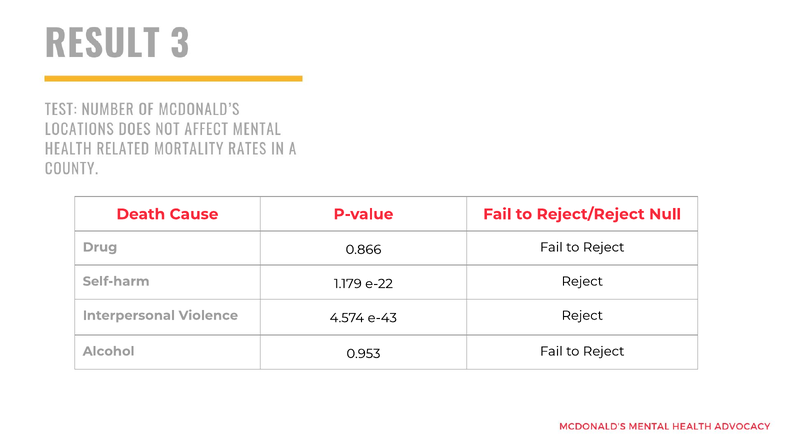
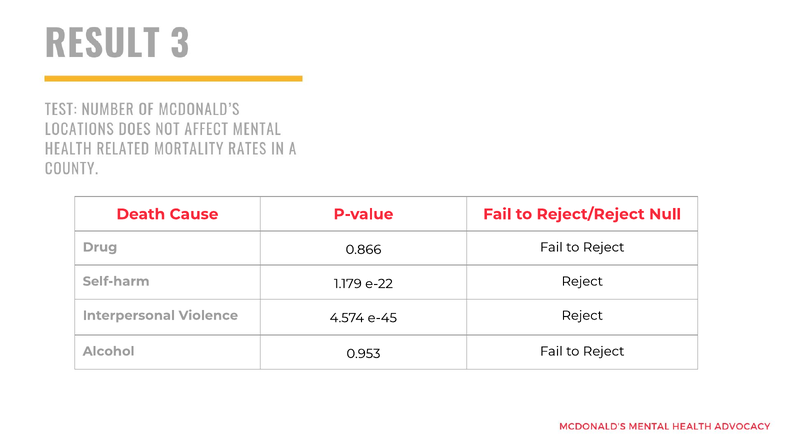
e-43: e-43 -> e-45 (382, 318)
